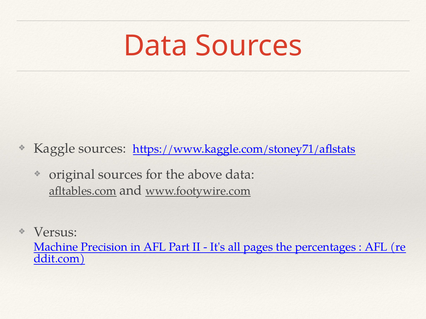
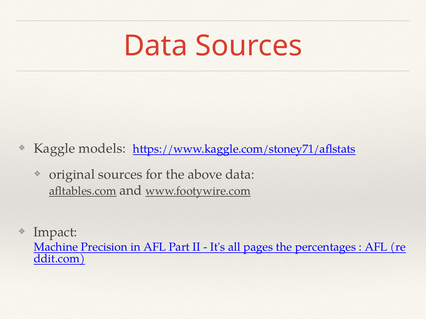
Kaggle sources: sources -> models (102, 149)
Versus: Versus -> Impact (55, 233)
